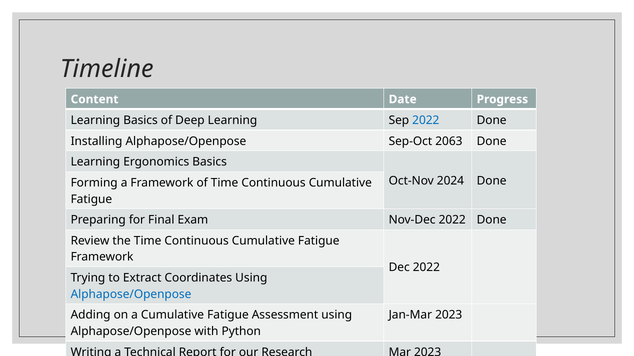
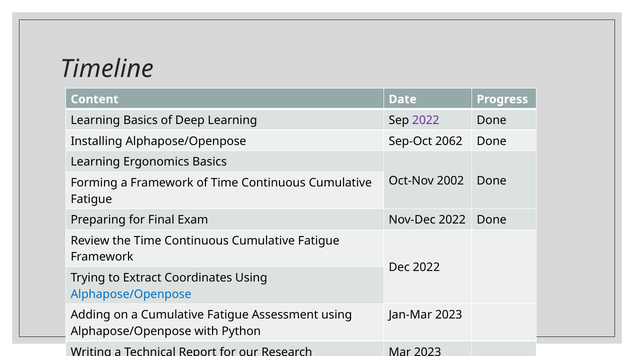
2022 colour: blue -> purple (426, 120)
2063: 2063 -> 2062 (449, 141)
2024: 2024 -> 2002 (450, 181)
